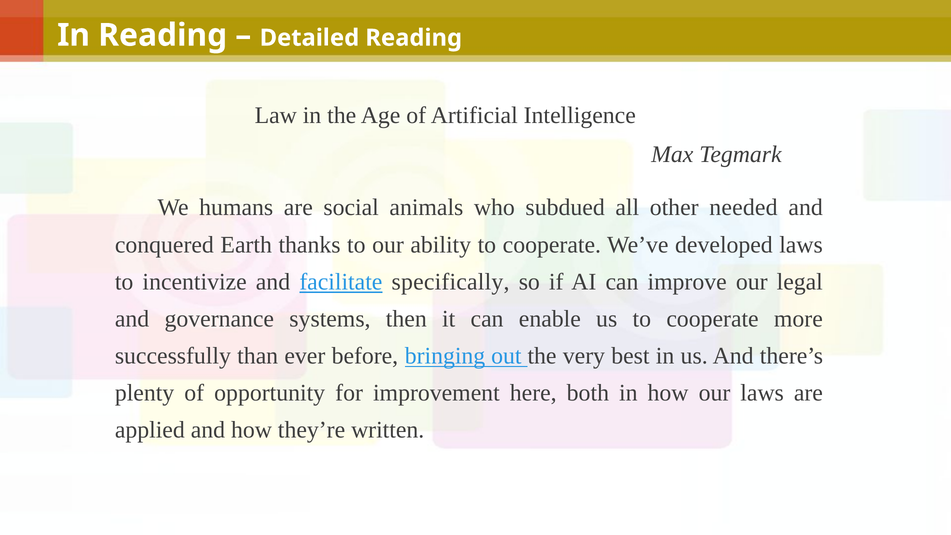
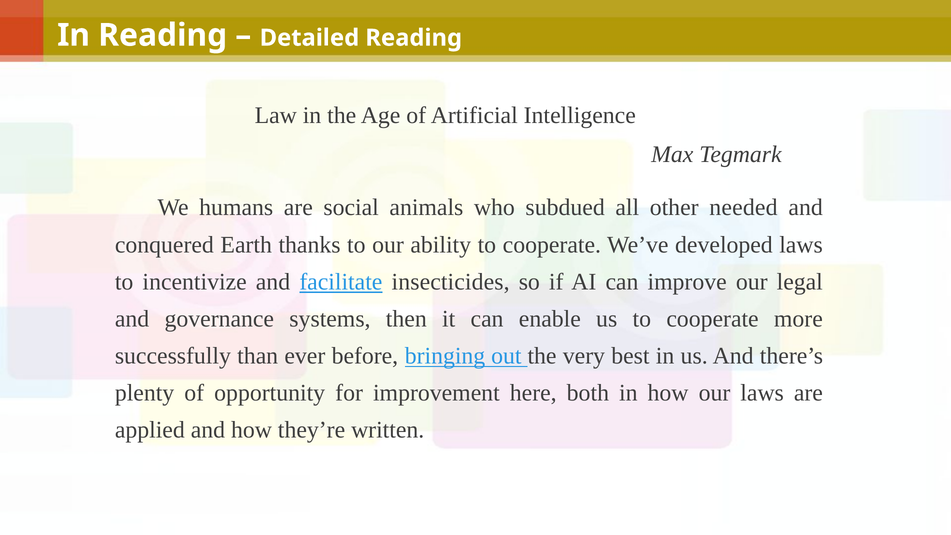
specifically: specifically -> insecticides (451, 282)
